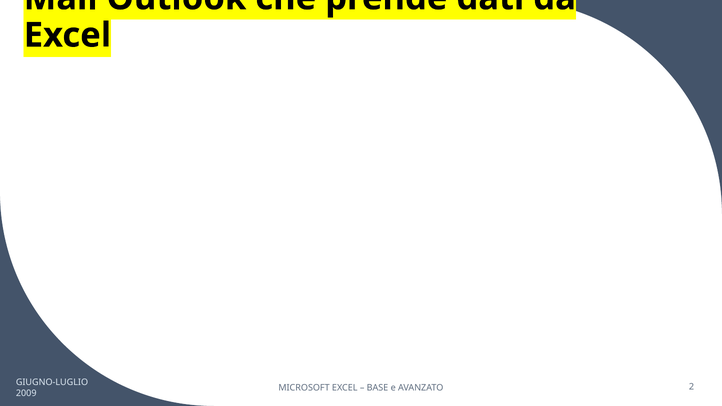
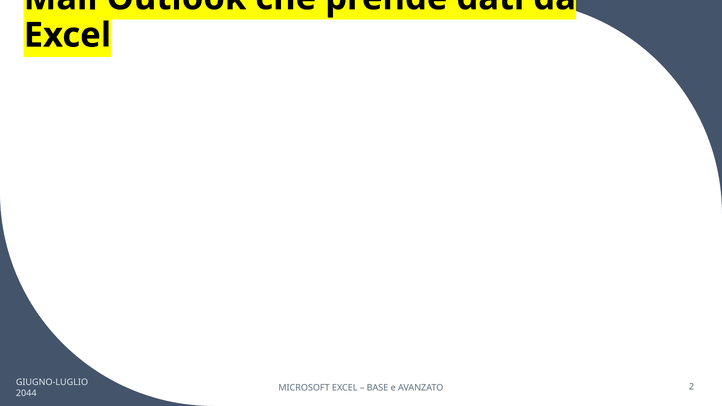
2009: 2009 -> 2044 (26, 393)
